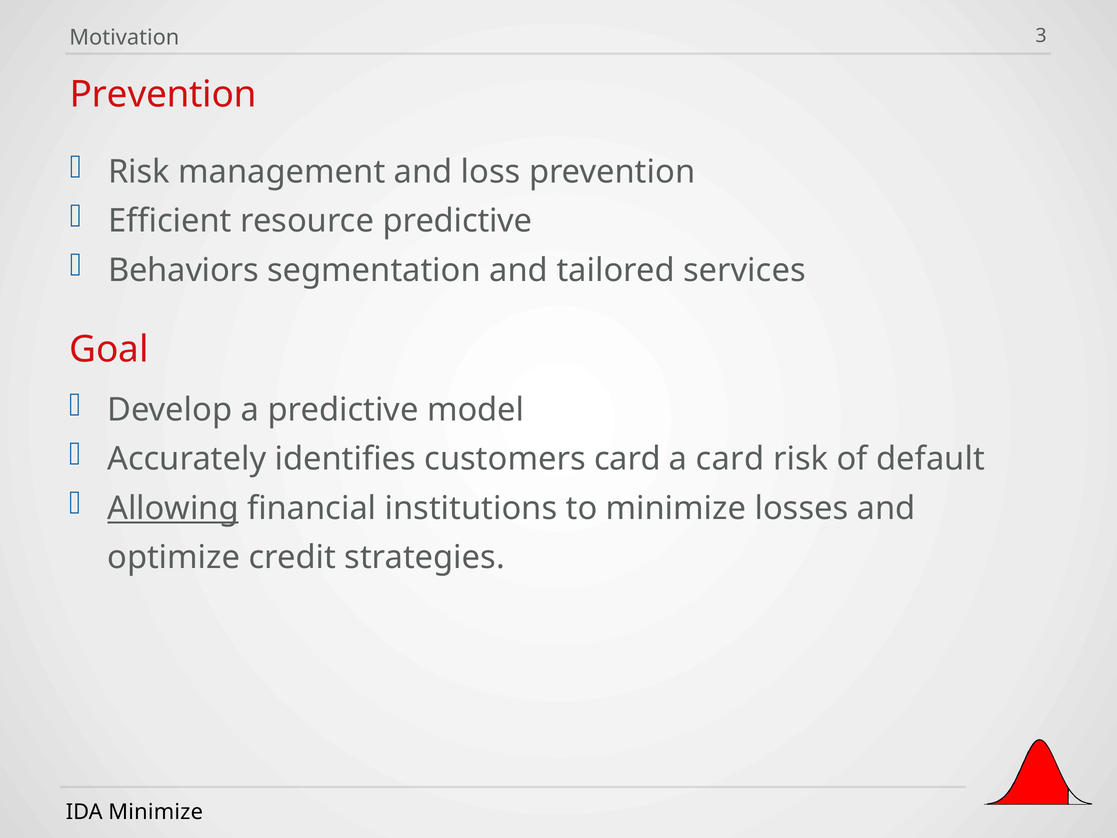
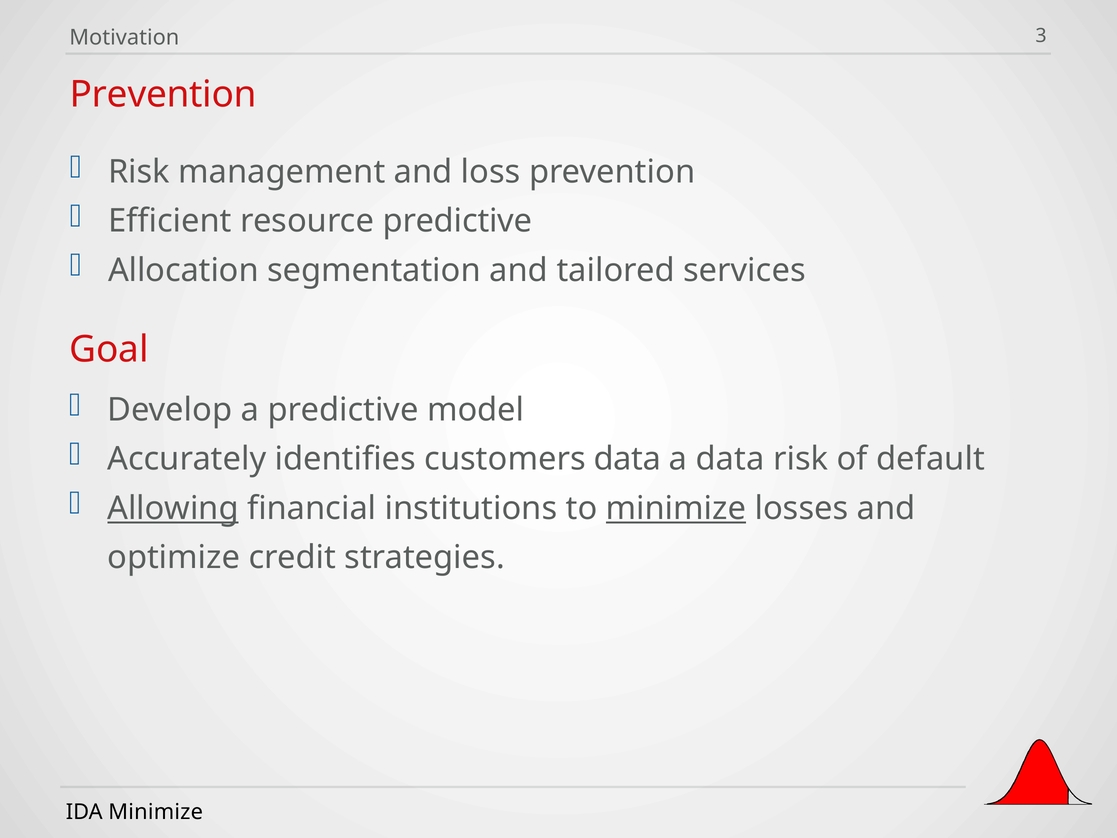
Behaviors: Behaviors -> Allocation (183, 270)
customers card: card -> data (627, 459)
a card: card -> data (730, 459)
minimize underline: none -> present (676, 508)
